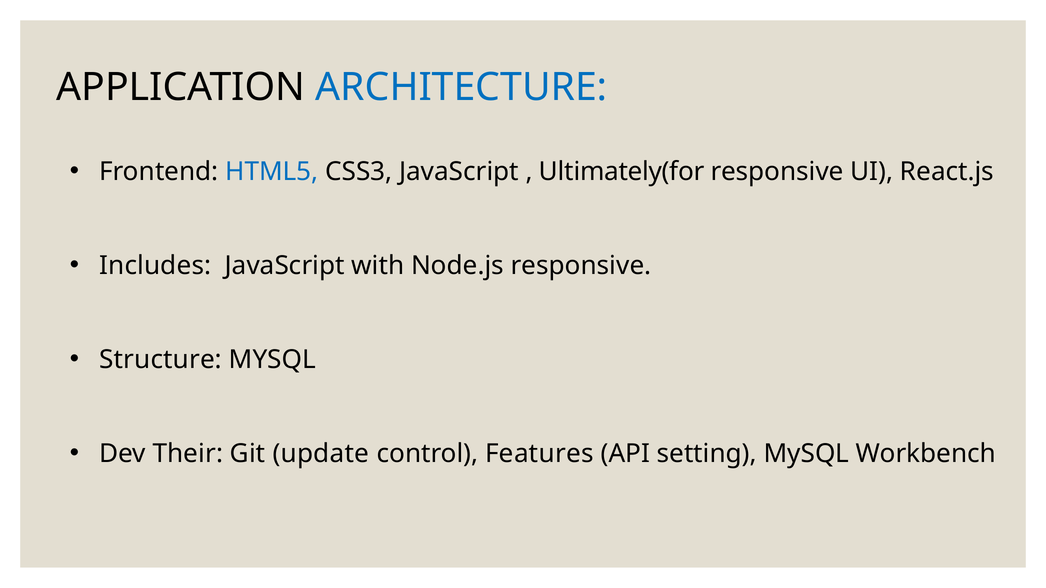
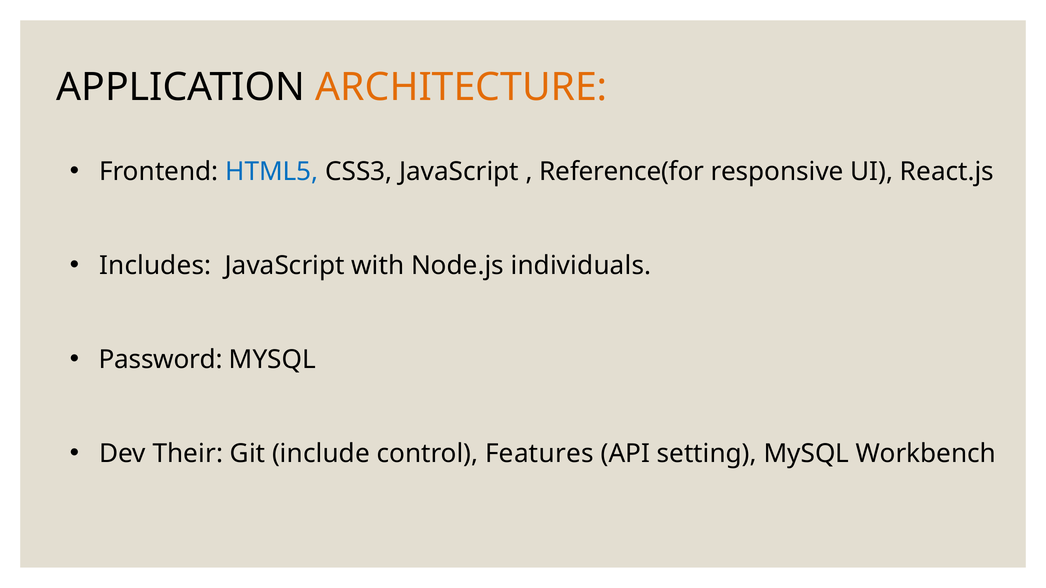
ARCHITECTURE colour: blue -> orange (461, 87)
Ultimately(for: Ultimately(for -> Reference(for (622, 172)
Node.js responsive: responsive -> individuals (581, 266)
Structure: Structure -> Password (161, 360)
update: update -> include (321, 454)
